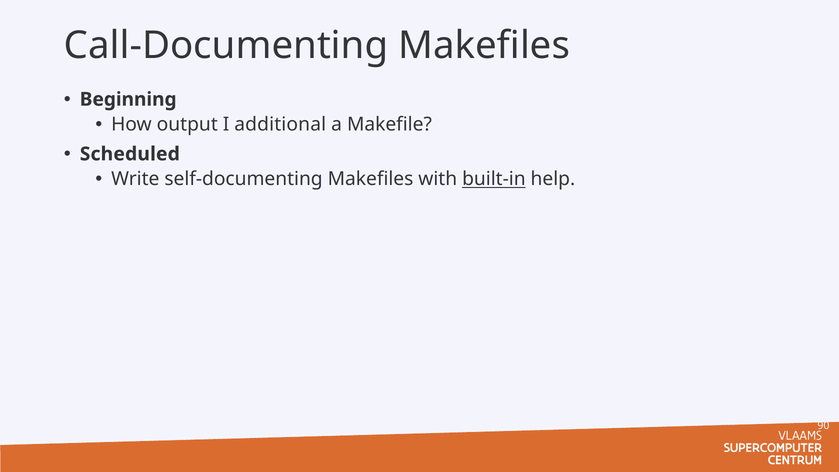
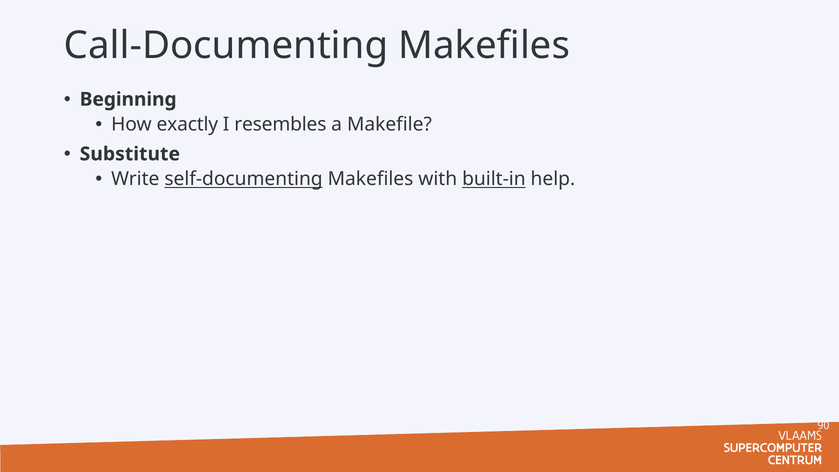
output: output -> exactly (187, 124)
additional: additional -> resembles (280, 124)
Scheduled: Scheduled -> Substitute (130, 154)
self-documenting underline: none -> present (244, 179)
